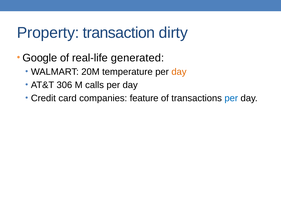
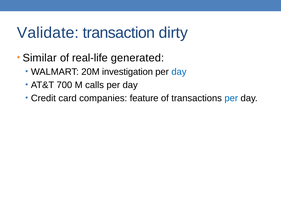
Property: Property -> Validate (48, 33)
Google: Google -> Similar (40, 58)
temperature: temperature -> investigation (127, 72)
day colour: orange -> blue (179, 72)
306: 306 -> 700 (64, 85)
